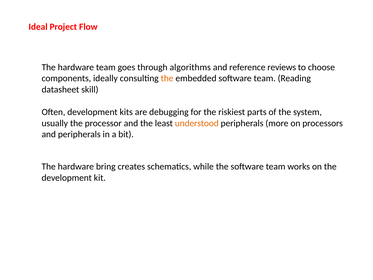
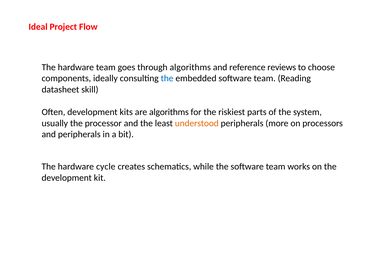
the colour: orange -> blue (167, 78)
are debugging: debugging -> algorithms (169, 112)
bring: bring -> cycle (106, 166)
